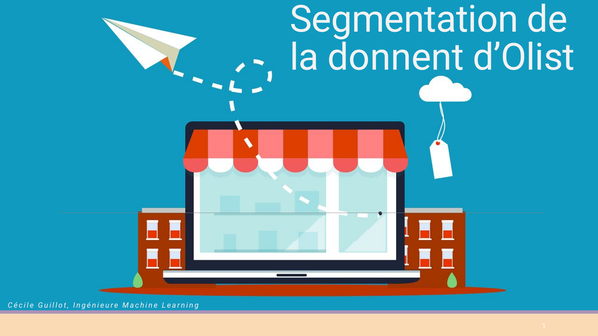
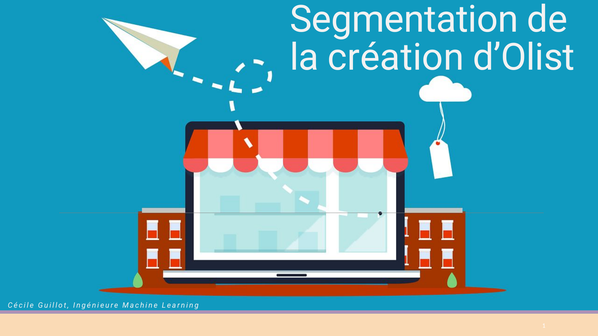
donnent: donnent -> création (396, 58)
